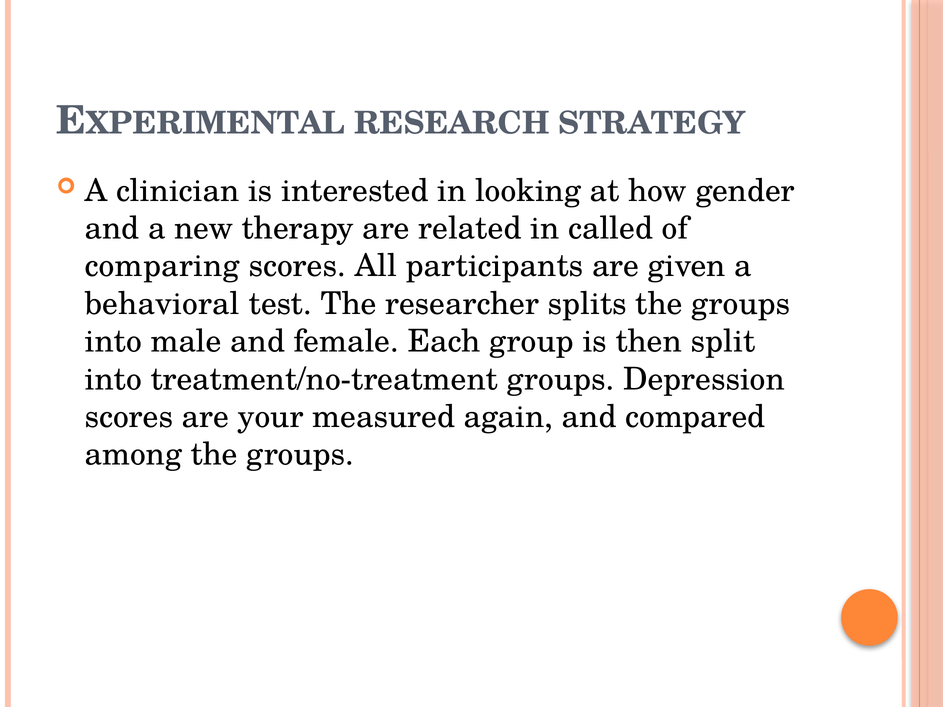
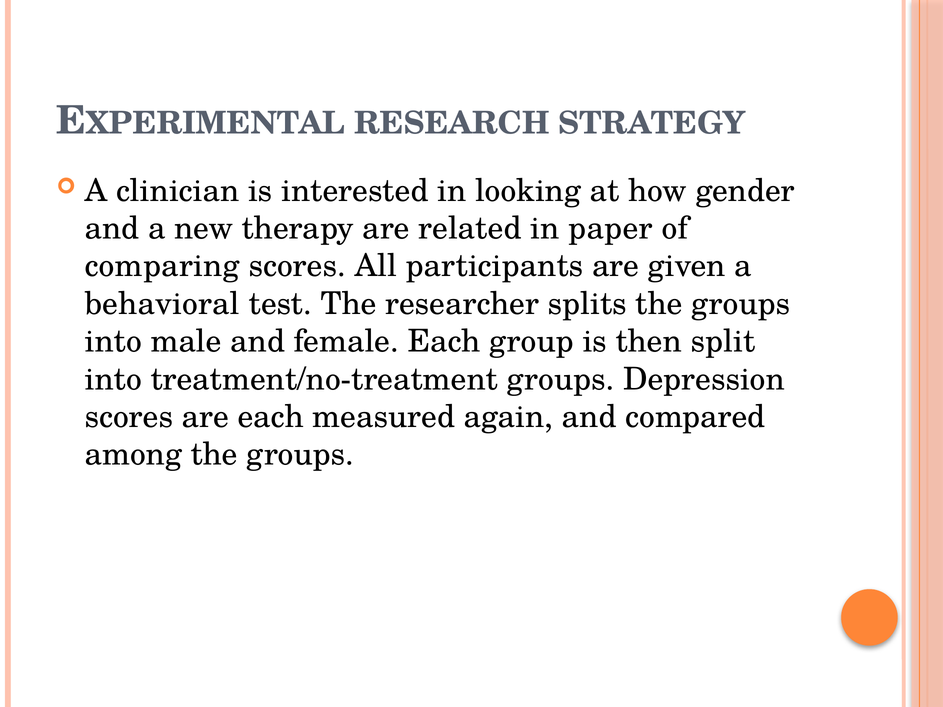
called: called -> paper (610, 228)
are your: your -> each (271, 417)
